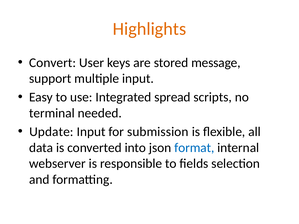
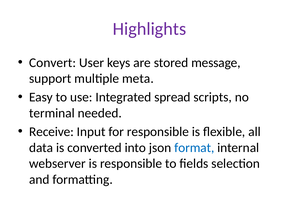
Highlights colour: orange -> purple (149, 29)
multiple input: input -> meta (138, 79)
Update: Update -> Receive (51, 132)
for submission: submission -> responsible (158, 132)
